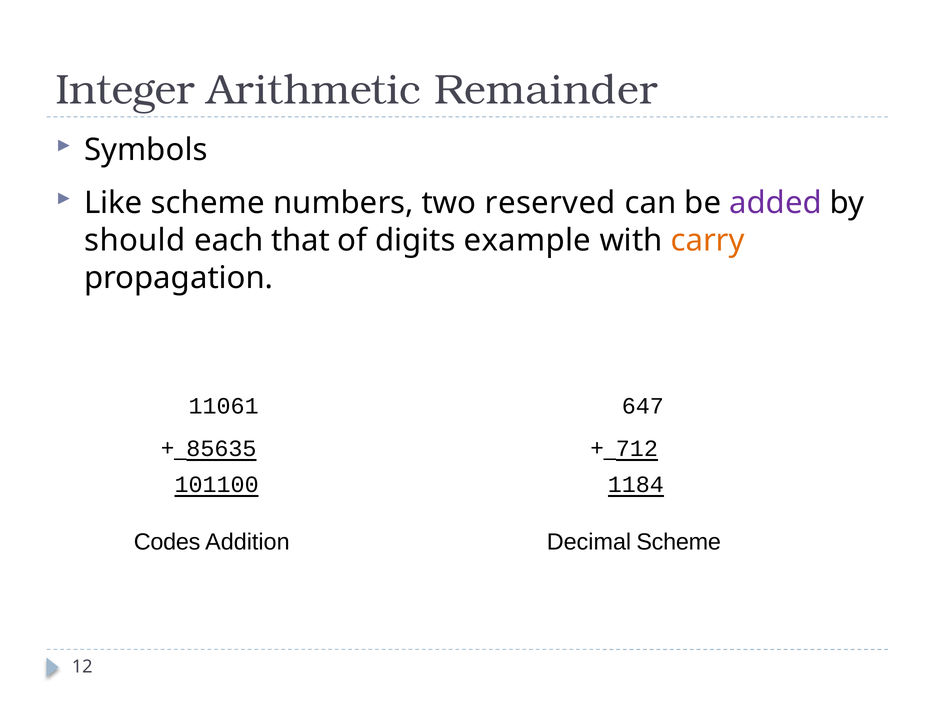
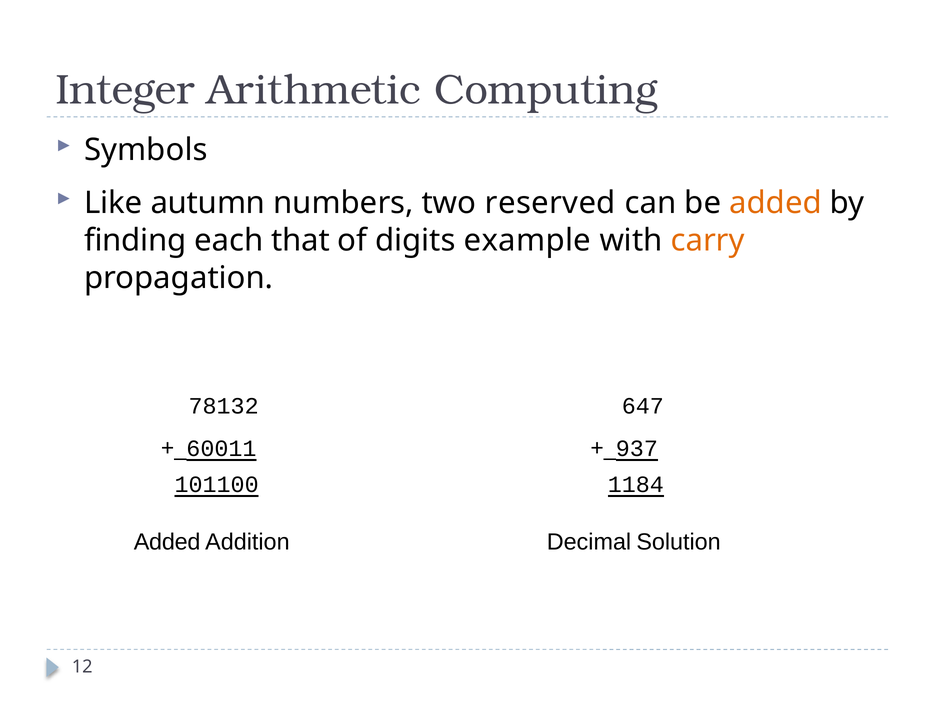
Remainder: Remainder -> Computing (546, 90)
Like scheme: scheme -> autumn (208, 203)
added colour: purple -> orange (776, 203)
should: should -> finding (135, 241)
11061: 11061 -> 78132 (224, 406)
85635: 85635 -> 60011 (221, 449)
712: 712 -> 937 (637, 449)
Codes: Codes -> Added (167, 542)
Decimal Scheme: Scheme -> Solution (679, 542)
